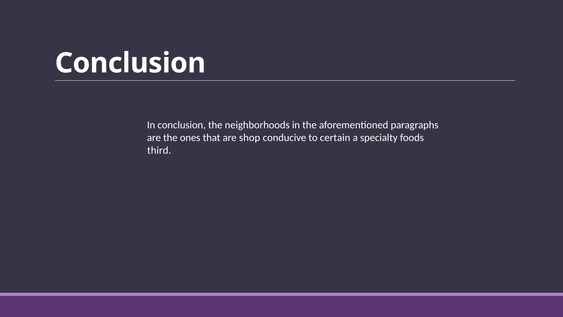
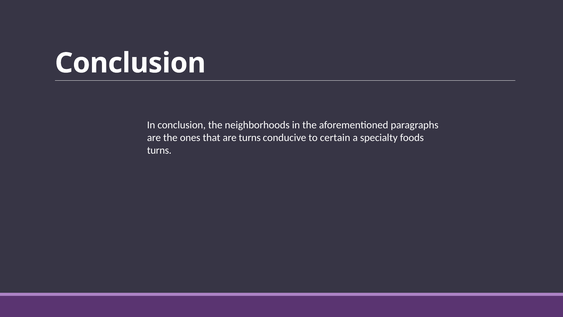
are shop: shop -> turns (250, 138)
third: third -> turns (159, 150)
